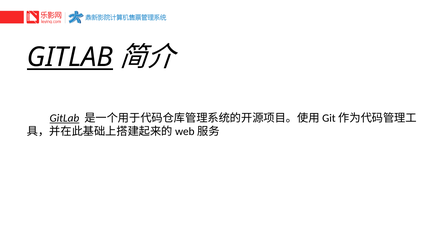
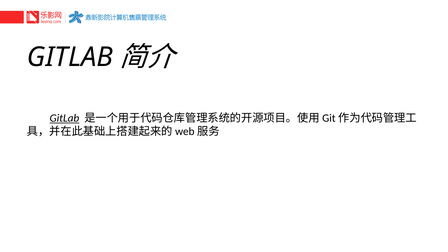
GITLAB underline: present -> none (70, 57)
